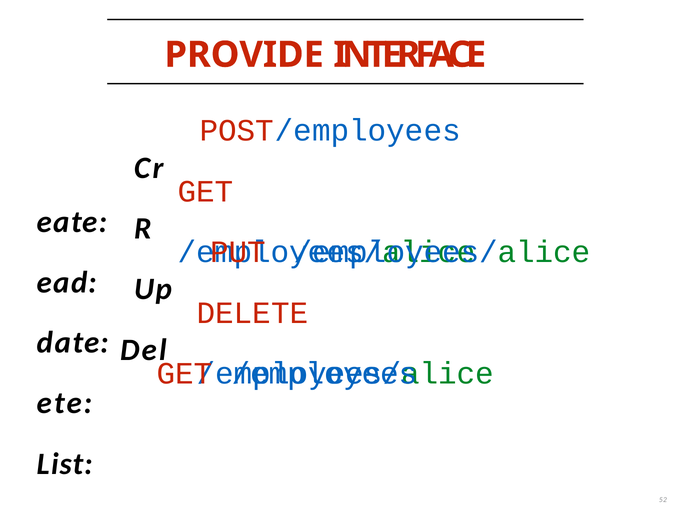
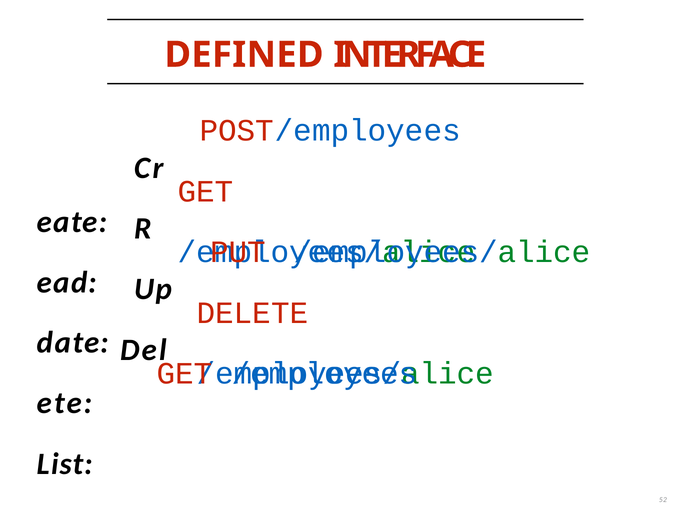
PROVIDE: PROVIDE -> DEFINED (244, 55)
